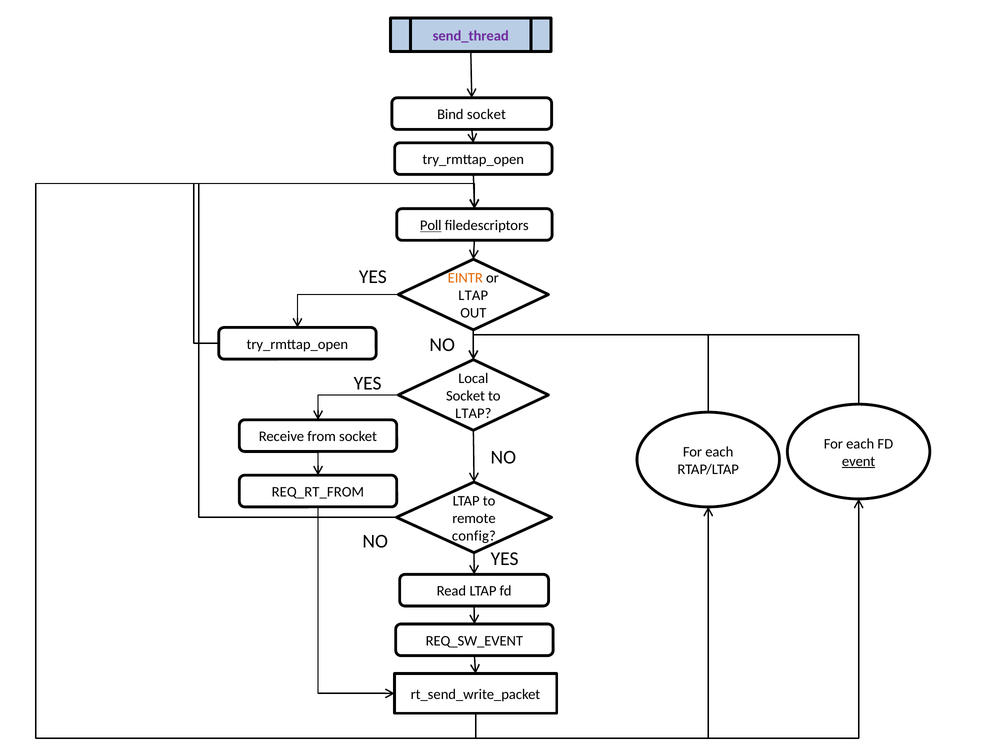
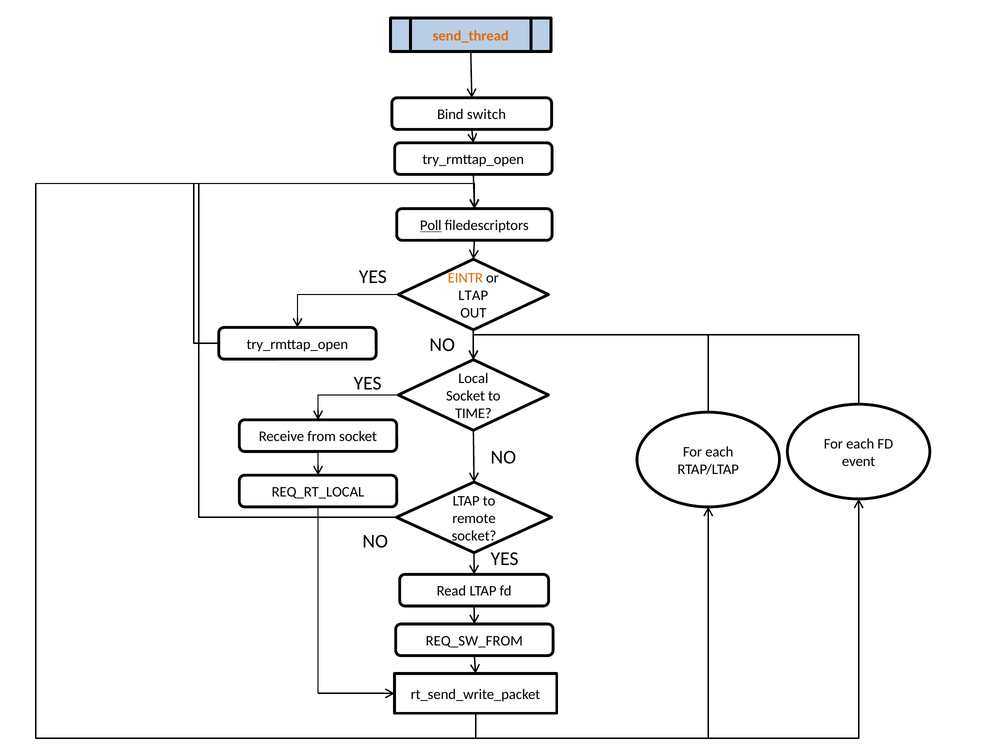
send_thread colour: purple -> orange (471, 36)
Bind socket: socket -> switch (486, 115)
LTAP: LTAP -> TIME (473, 413)
event underline: present -> none (859, 461)
REQ_RT_FROM: REQ_RT_FROM -> REQ_RT_LOCAL (318, 492)
config: config -> socket (474, 536)
REQ_SW_EVENT: REQ_SW_EVENT -> REQ_SW_FROM (474, 641)
